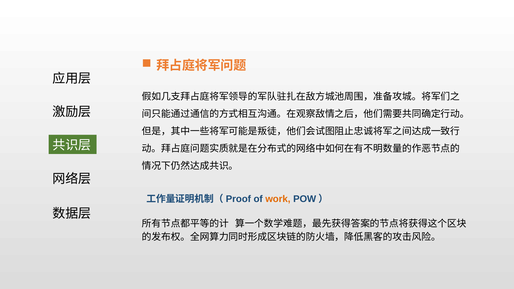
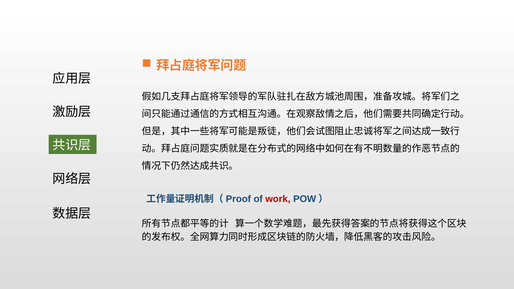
work colour: orange -> red (278, 199)
